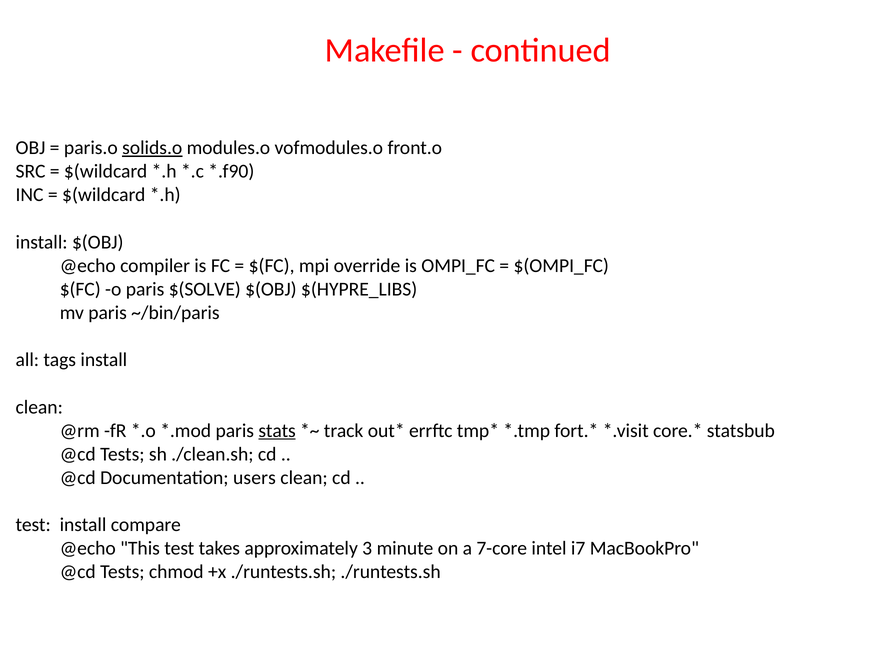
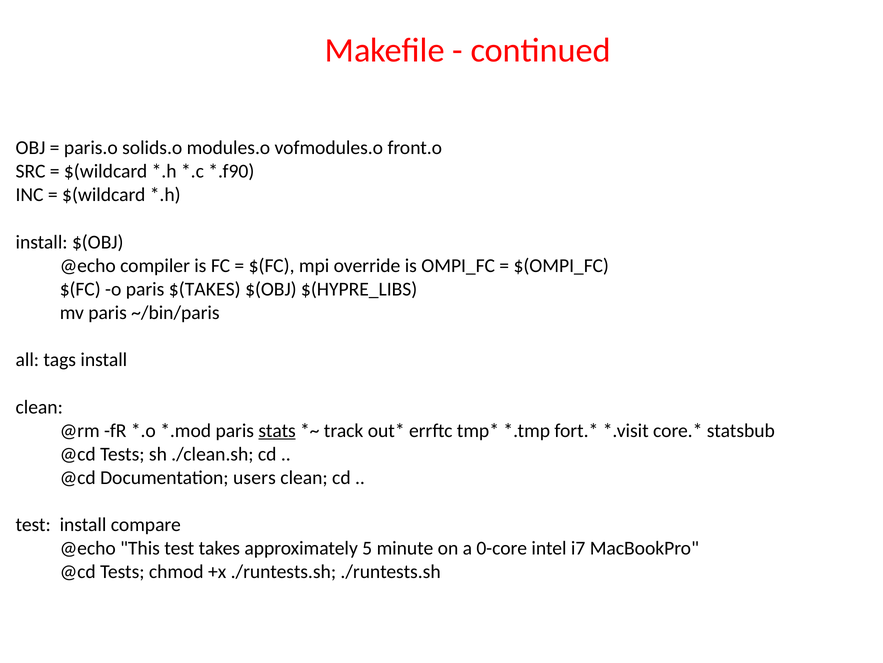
solids.o underline: present -> none (152, 148)
$(SOLVE: $(SOLVE -> $(TAKES (205, 289)
3: 3 -> 5 (367, 548)
7-core: 7-core -> 0-core (502, 548)
